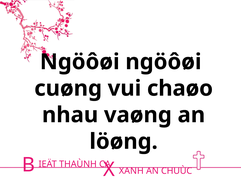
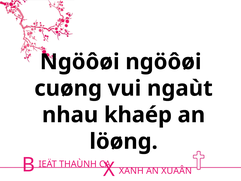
chaøo: chaøo -> ngaùt (180, 88)
vaøng: vaøng -> khaép (138, 115)
CHUÙC: CHUÙC -> XUAÂN (177, 171)
